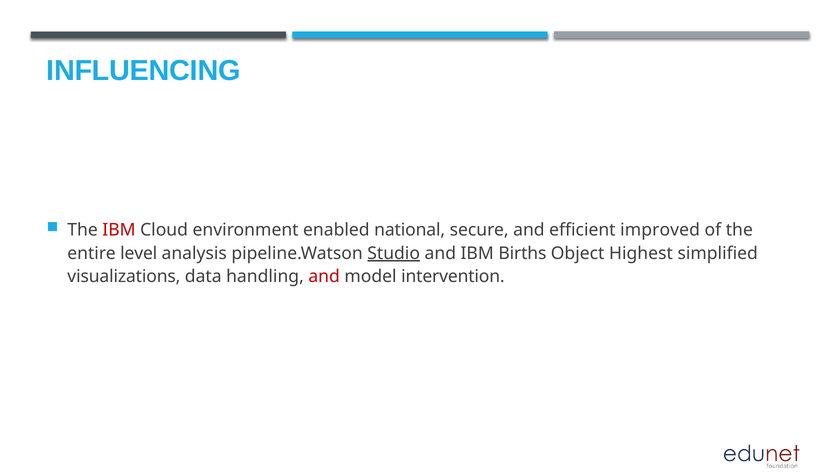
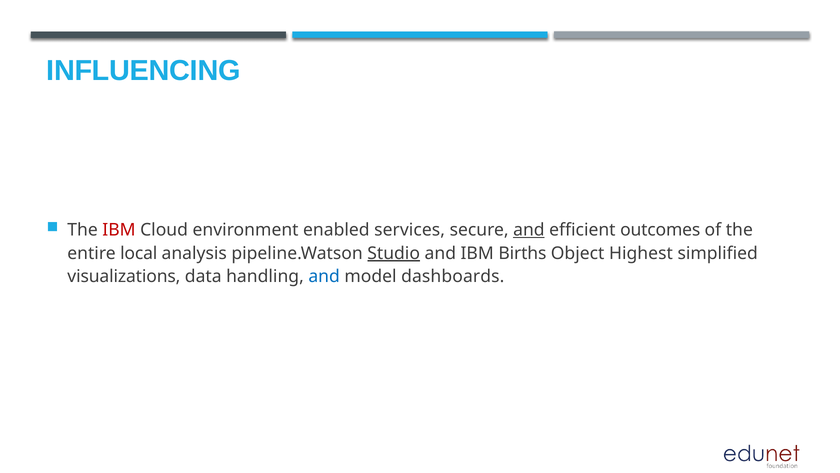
national: national -> services (410, 230)
and underline: none -> present (529, 230)
improved: improved -> outcomes (660, 230)
level: level -> local (139, 253)
and colour: red -> blue (324, 276)
intervention: intervention -> dashboards (453, 276)
